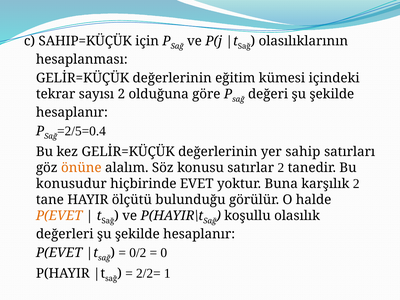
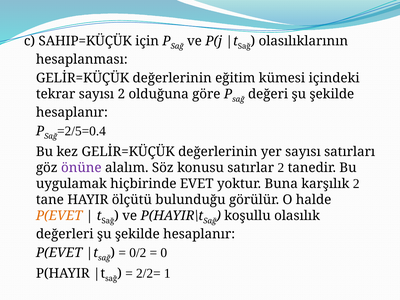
yer sahip: sahip -> sayısı (303, 152)
önüne colour: orange -> purple (81, 168)
konusudur: konusudur -> uygulamak (71, 184)
